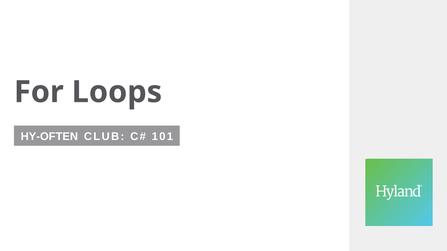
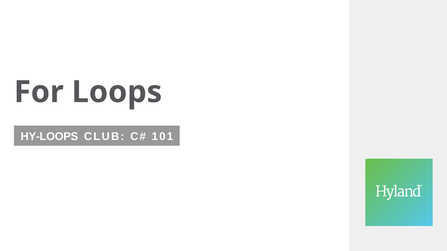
HY-OFTEN: HY-OFTEN -> HY-LOOPS (49, 137)
